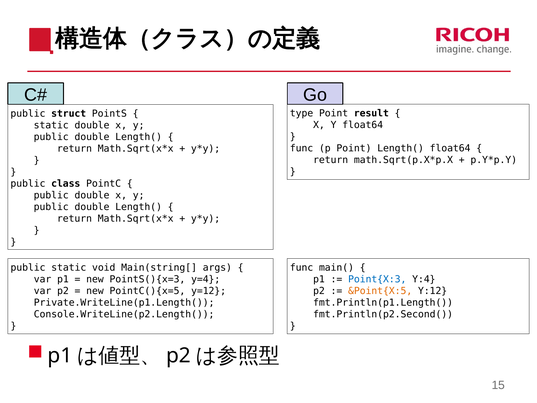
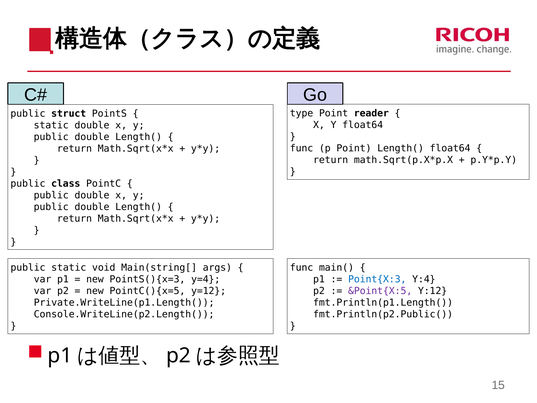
result: result -> reader (371, 113)
&Point{X:5 colour: orange -> purple (380, 291)
fmt.Println(p2.Second(: fmt.Println(p2.Second( -> fmt.Println(p2.Public( (383, 314)
